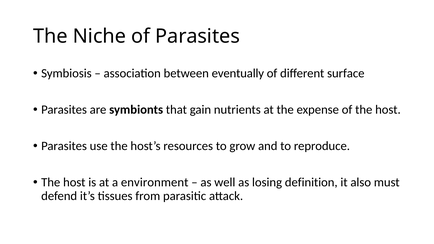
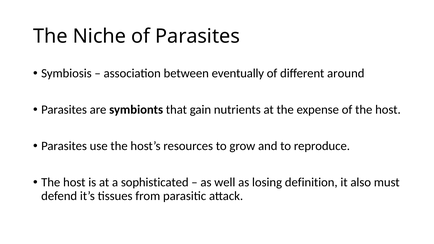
surface: surface -> around (346, 73)
environment: environment -> sophisticated (155, 183)
